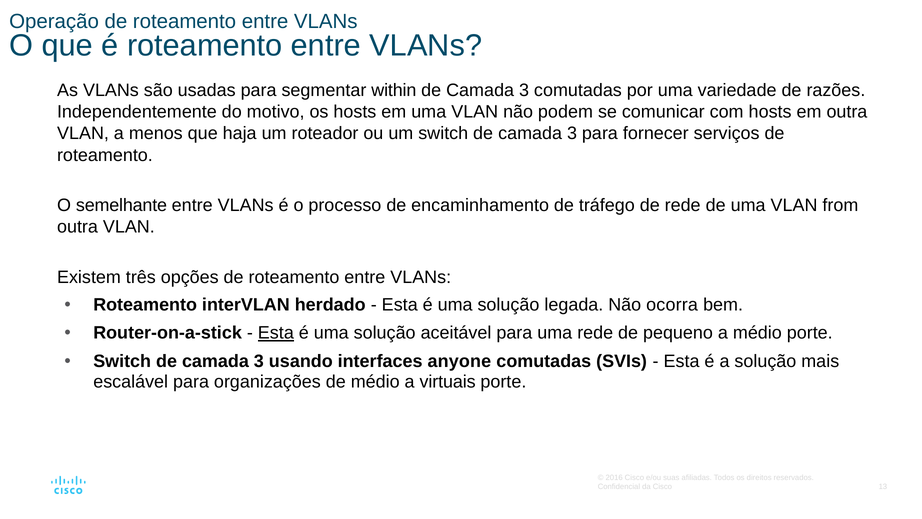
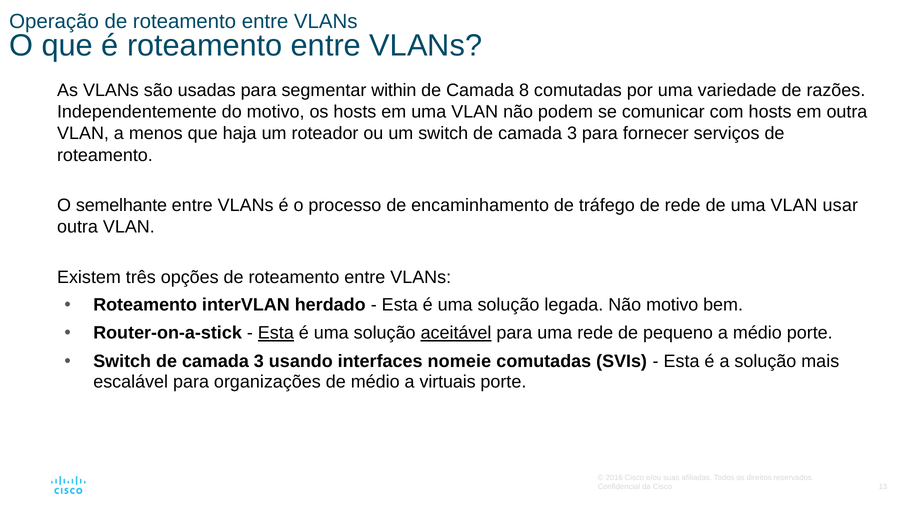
3: 3 -> 8 (524, 90)
from: from -> usar (840, 205)
Não ocorra: ocorra -> motivo (672, 305)
aceitável underline: none -> present (456, 333)
anyone: anyone -> nomeie (459, 361)
